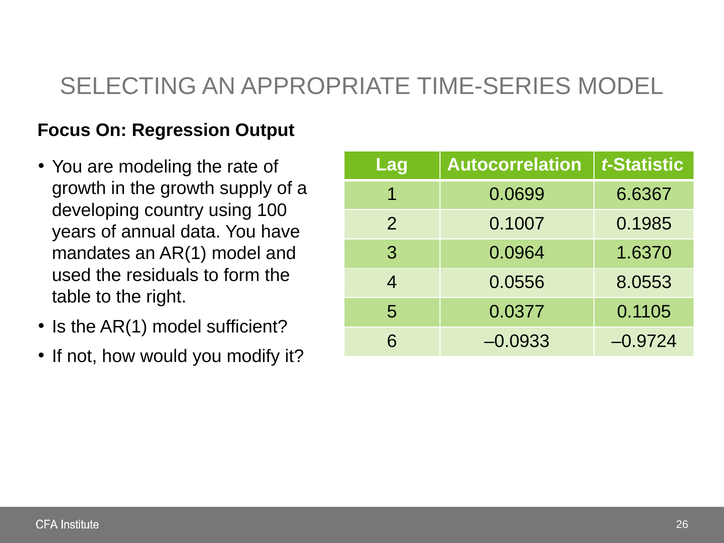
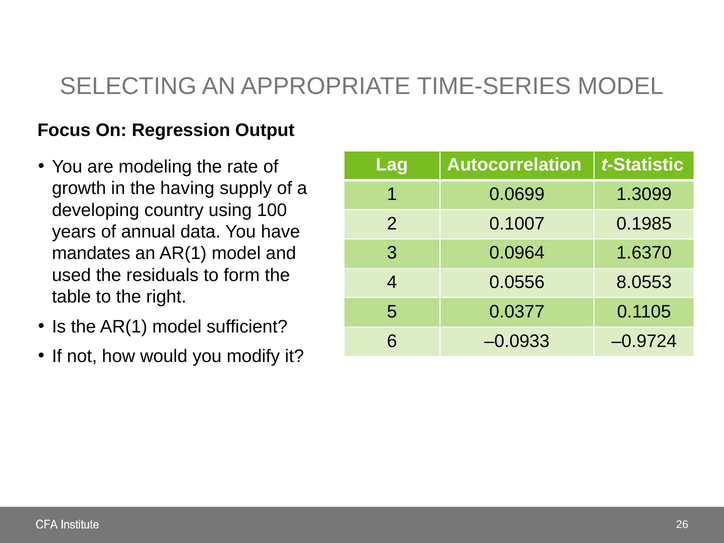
the growth: growth -> having (187, 188)
6.6367: 6.6367 -> 1.3099 (644, 194)
